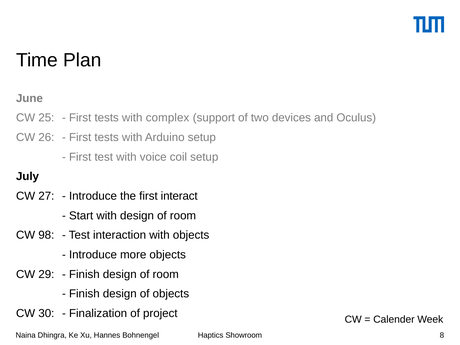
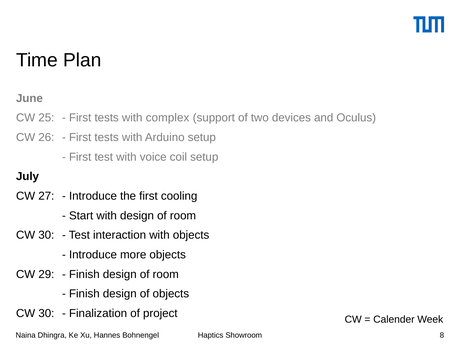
interact: interact -> cooling (179, 196)
98: 98 -> 30 (46, 235)
